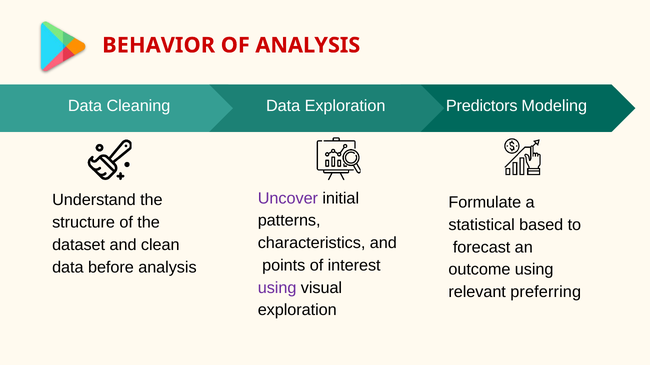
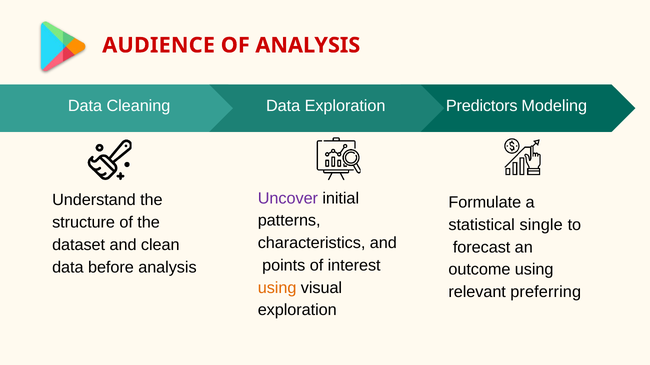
BEHAVIOR: BEHAVIOR -> AUDIENCE (159, 45)
based: based -> single (541, 225)
using colour: purple -> orange (277, 288)
